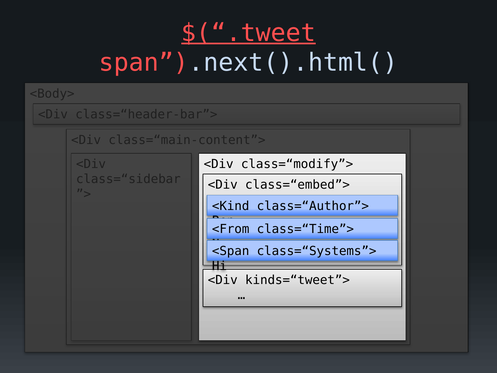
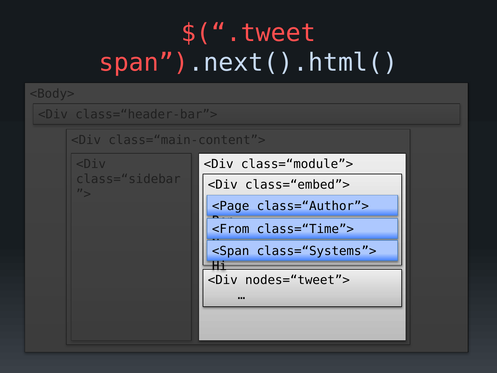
$(“.tweet underline: present -> none (248, 33)
class=“modify”>: class=“modify”> -> class=“module”> (297, 164)
<Kind: <Kind -> <Page (231, 206)
kinds=“tweet”>: kinds=“tweet”> -> nodes=“tweet”> (297, 280)
